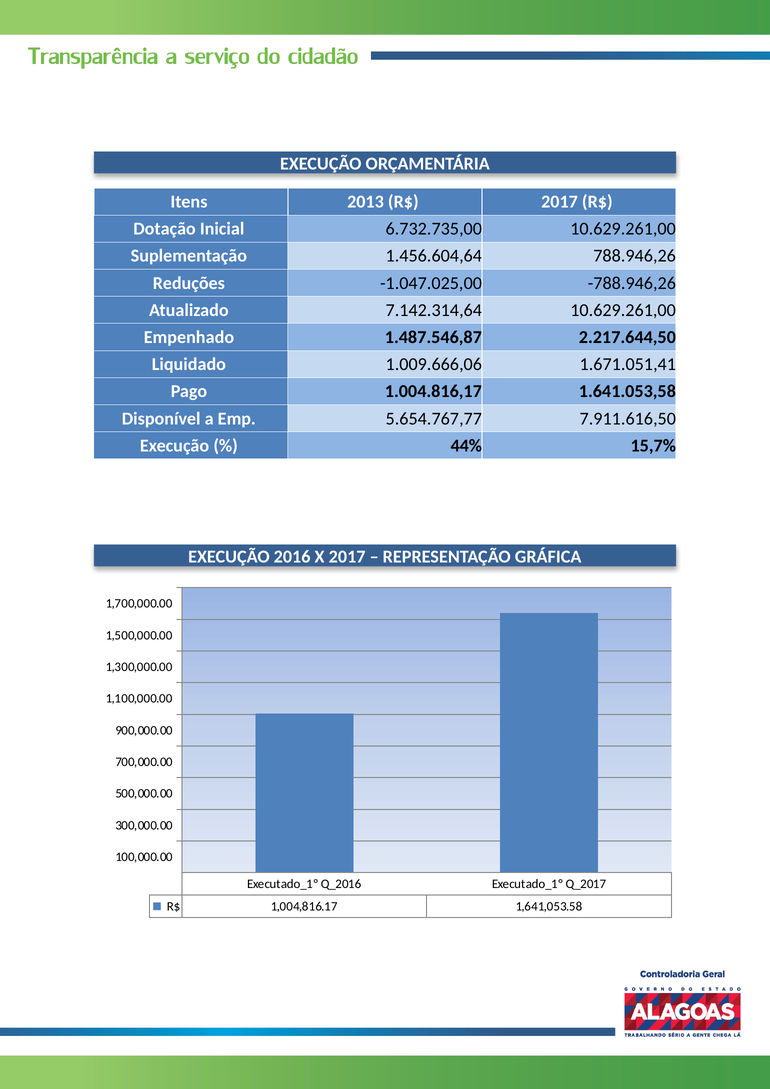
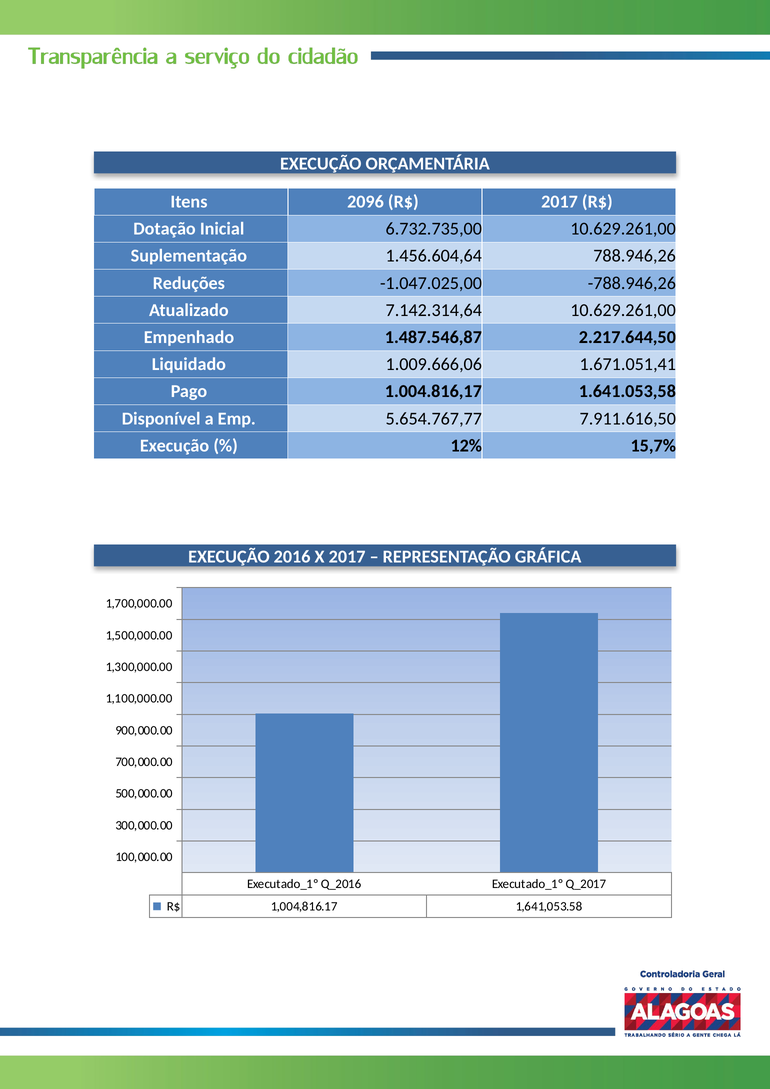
2013: 2013 -> 2096 (365, 202)
44%: 44% -> 12% (466, 446)
